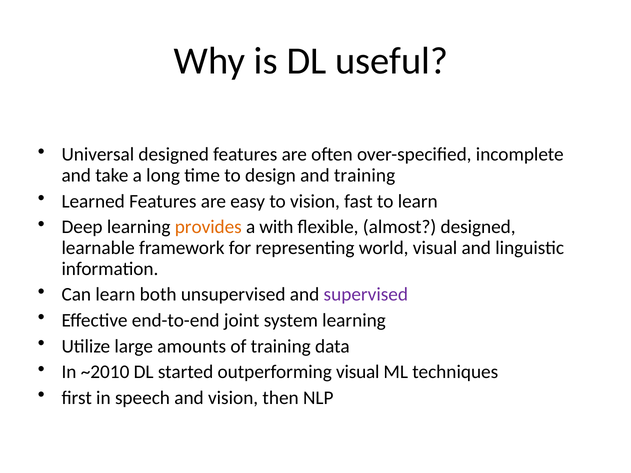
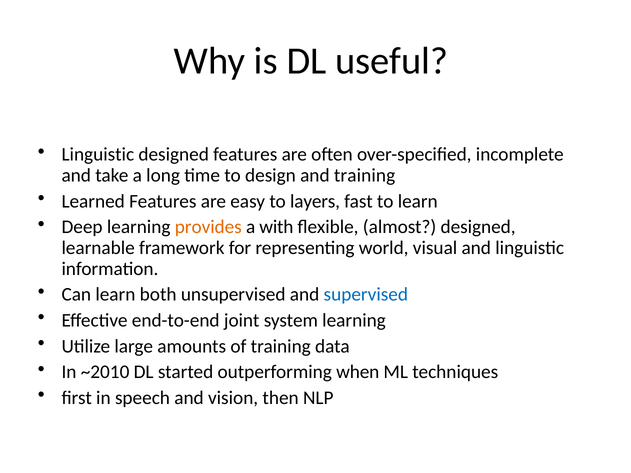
Universal: Universal -> Linguistic (98, 155)
to vision: vision -> layers (315, 201)
supervised colour: purple -> blue (366, 295)
outperforming visual: visual -> when (358, 372)
